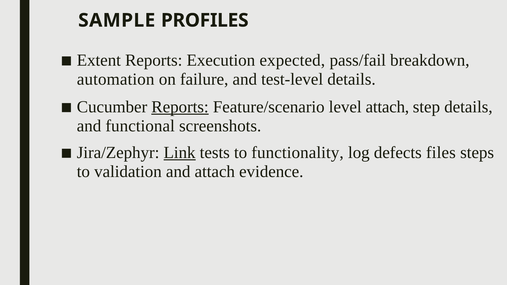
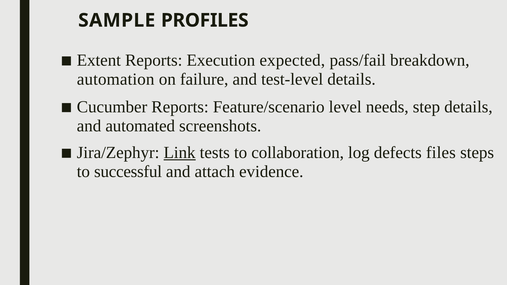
Reports underline: present -> none (180, 107)
level attach: attach -> needs (387, 107)
functional: functional -> automated (140, 126)
functionality: functionality -> collaboration (298, 153)
validation: validation -> successful (128, 172)
